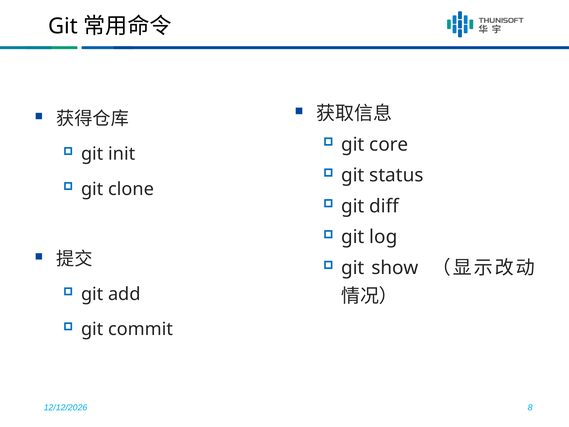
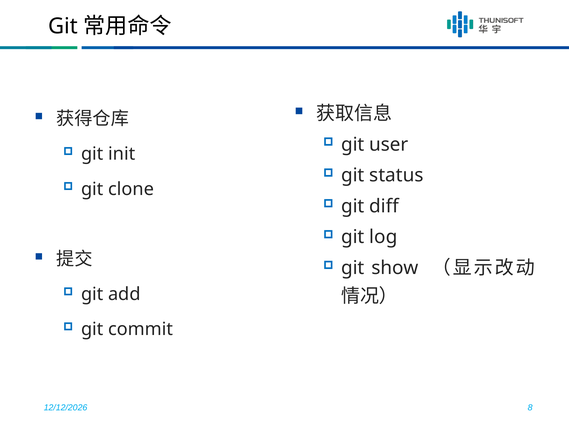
core: core -> user (389, 144)
